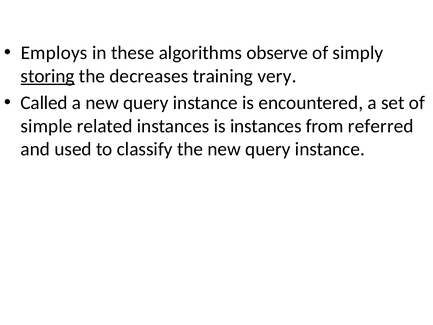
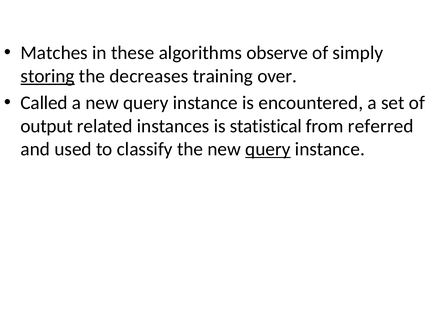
Employs: Employs -> Matches (54, 53)
very: very -> over (277, 76)
simple: simple -> output (47, 126)
is instances: instances -> statistical (266, 126)
query underline: none -> present (268, 149)
